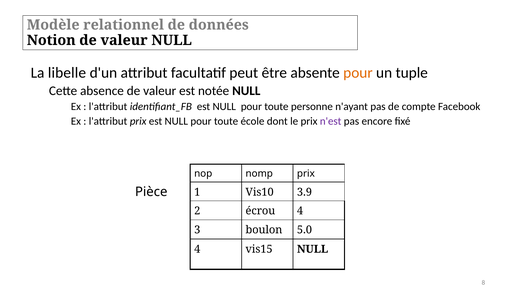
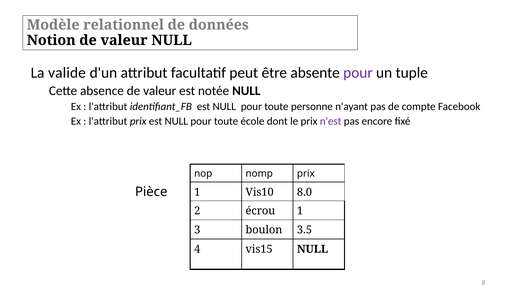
libelle: libelle -> valide (67, 72)
pour colour: orange -> purple (358, 72)
3.9: 3.9 -> 8.0 (304, 192)
écrou 4: 4 -> 1 (300, 211)
5.0: 5.0 -> 3.5 (304, 229)
